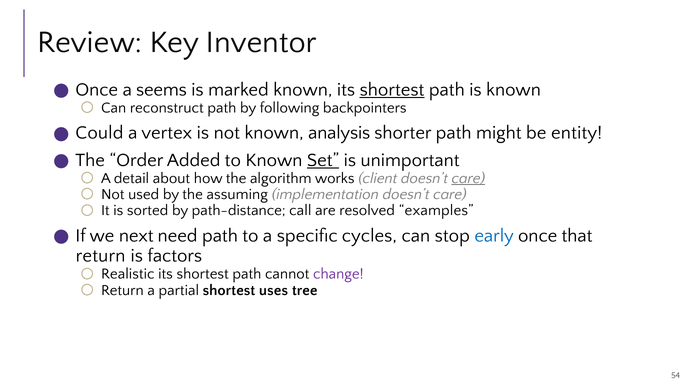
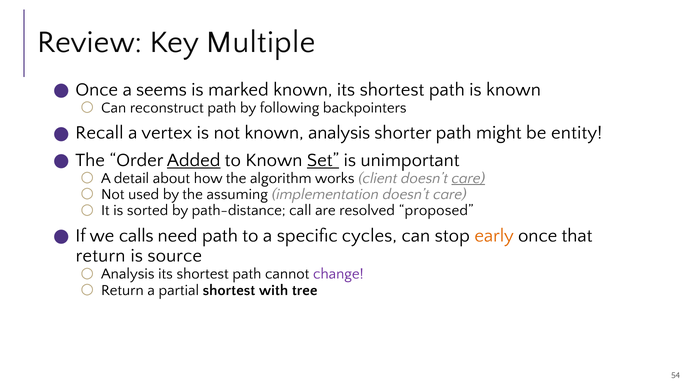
Inventor: Inventor -> Multiple (261, 42)
shortest underline: present -> none (392, 90)
Could: Could -> Recall (99, 133)
Added underline: none -> present (194, 160)
examples: examples -> proposed (436, 211)
next: next -> calls (136, 236)
early colour: blue -> orange (494, 236)
factors: factors -> source (175, 256)
Realistic: Realistic -> Analysis (128, 274)
uses: uses -> with (274, 290)
